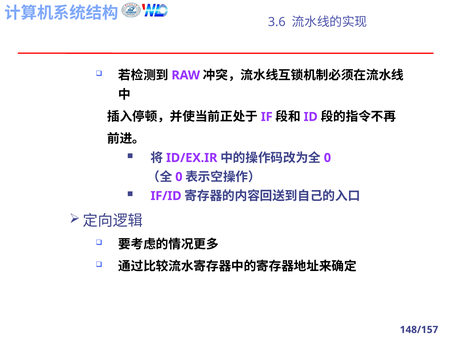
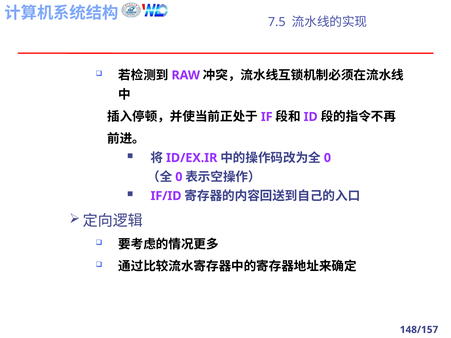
3.6: 3.6 -> 7.5 (277, 22)
